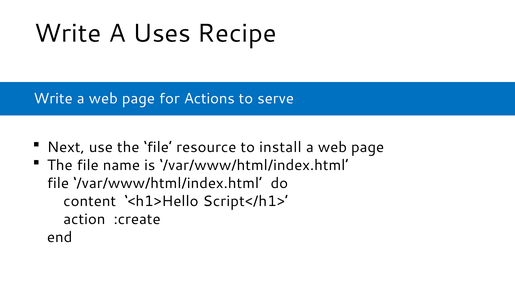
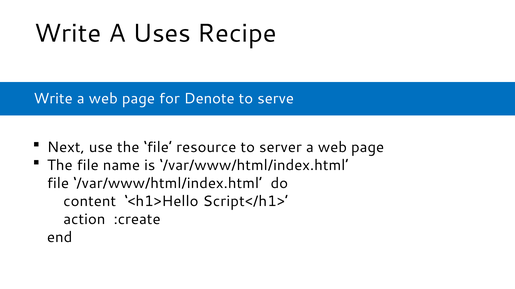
Actions: Actions -> Denote (209, 99)
install: install -> server (280, 148)
